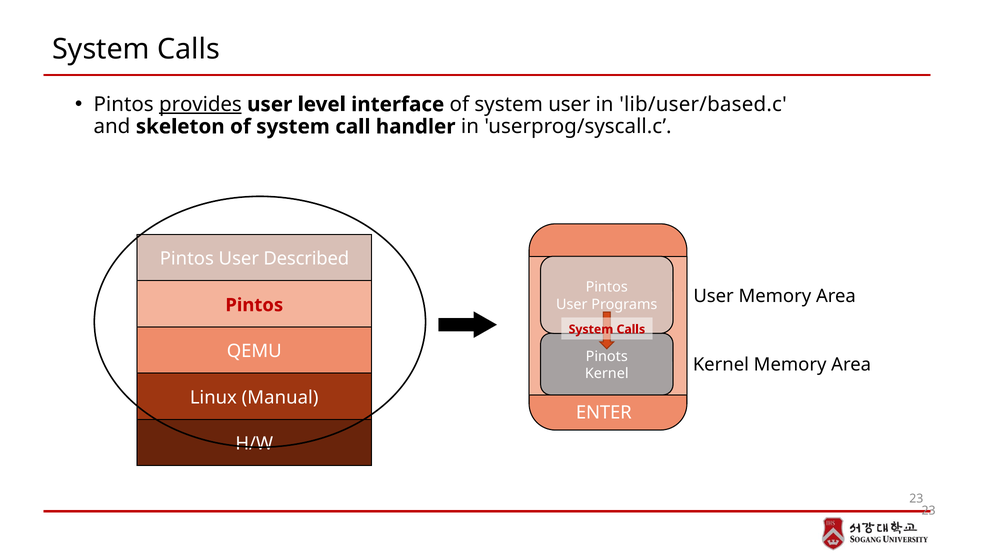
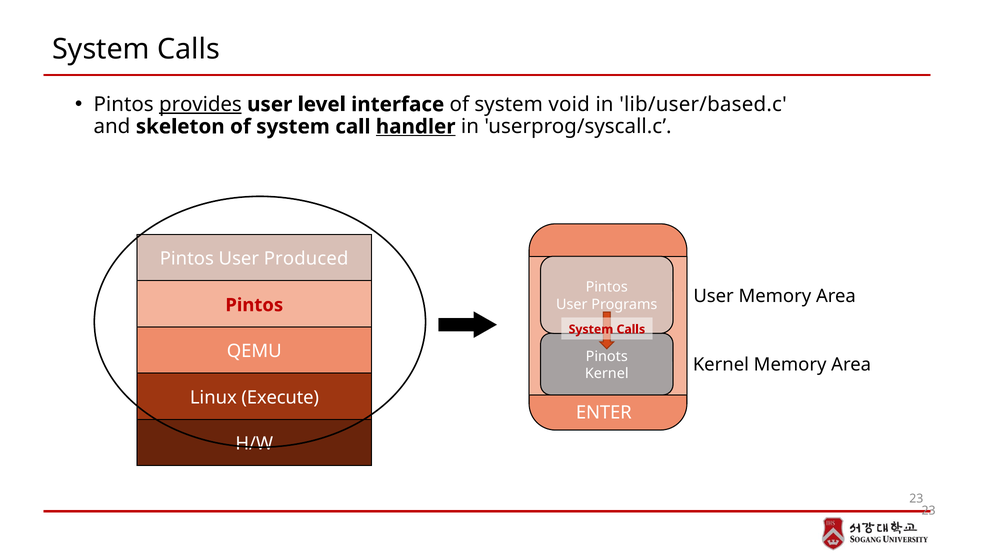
system user: user -> void (569, 105)
handler underline: none -> present (416, 127)
Described: Described -> Produced (306, 259)
Manual: Manual -> Execute (280, 398)
